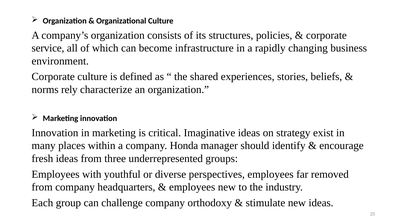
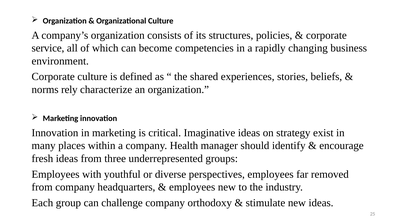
infrastructure: infrastructure -> competencies (204, 48)
Honda: Honda -> Health (184, 146)
